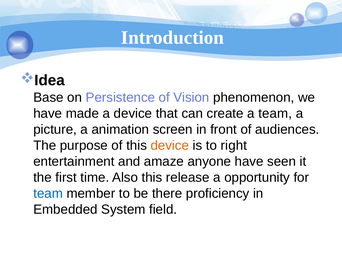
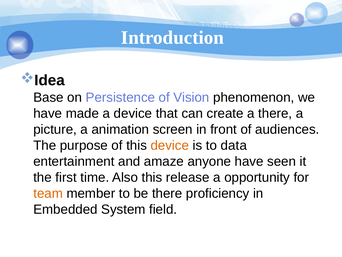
a team: team -> there (275, 113)
right: right -> data (234, 145)
team colour: blue -> orange (48, 193)
